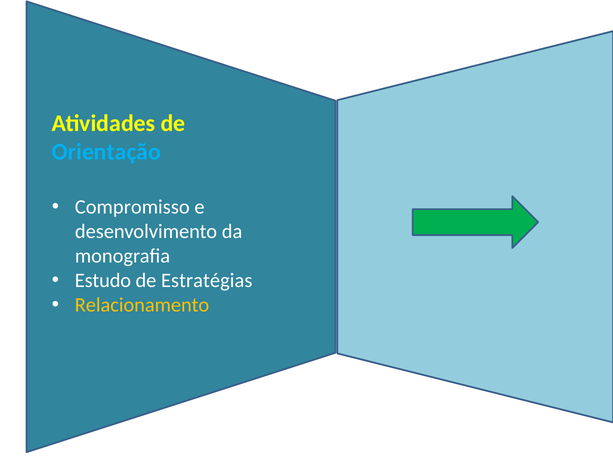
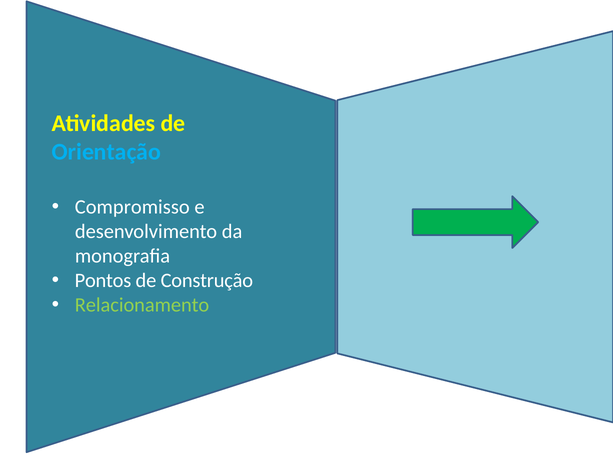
Estudo: Estudo -> Pontos (103, 280)
Estratégias: Estratégias -> Construção (207, 280)
Relacionamento colour: yellow -> light green (142, 305)
